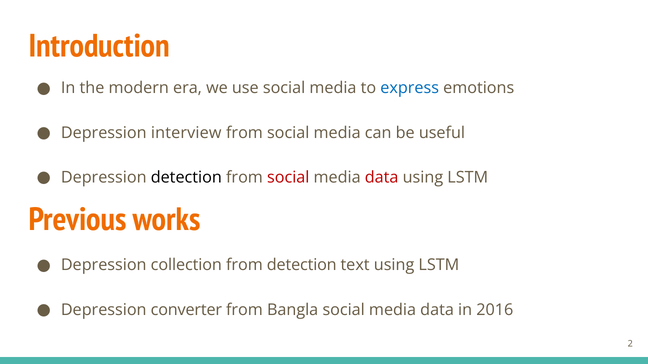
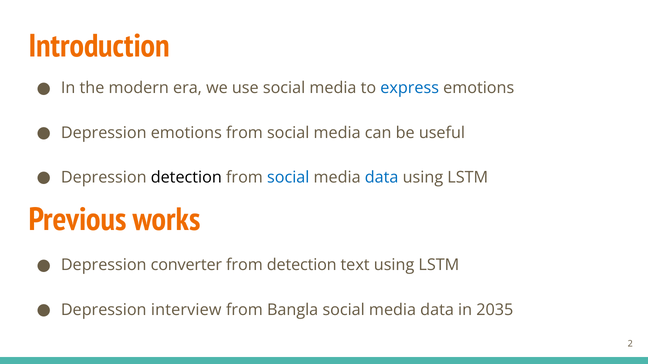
Depression interview: interview -> emotions (186, 133)
social colour: red -> blue (288, 178)
data colour: red -> blue (382, 178)
collection: collection -> converter (186, 265)
converter: converter -> interview (186, 310)
2016: 2016 -> 2035 (495, 310)
